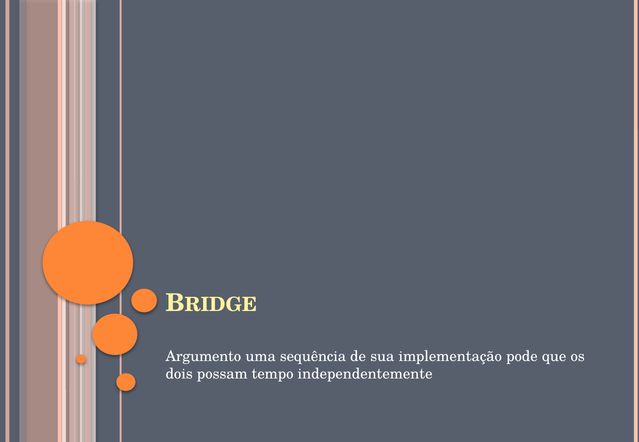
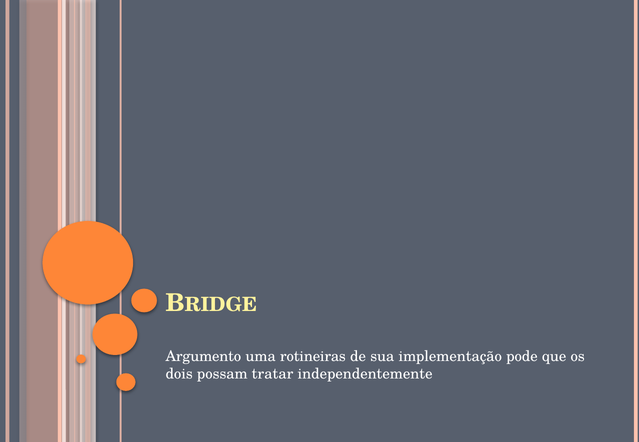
sequência: sequência -> rotineiras (313, 357)
tempo: tempo -> tratar (273, 374)
